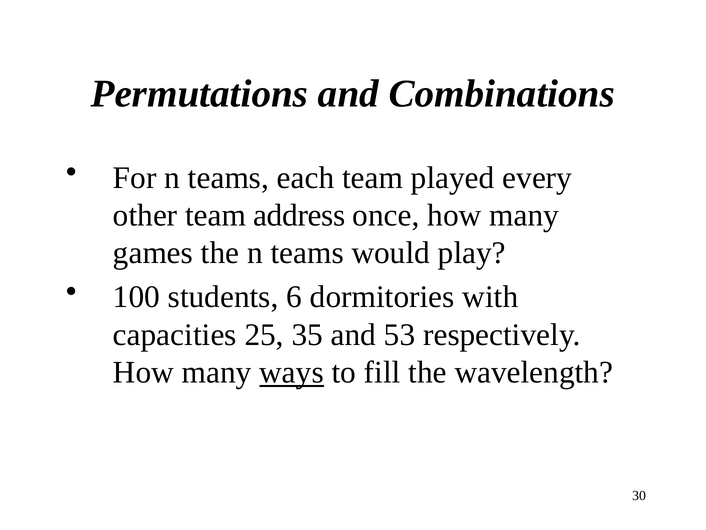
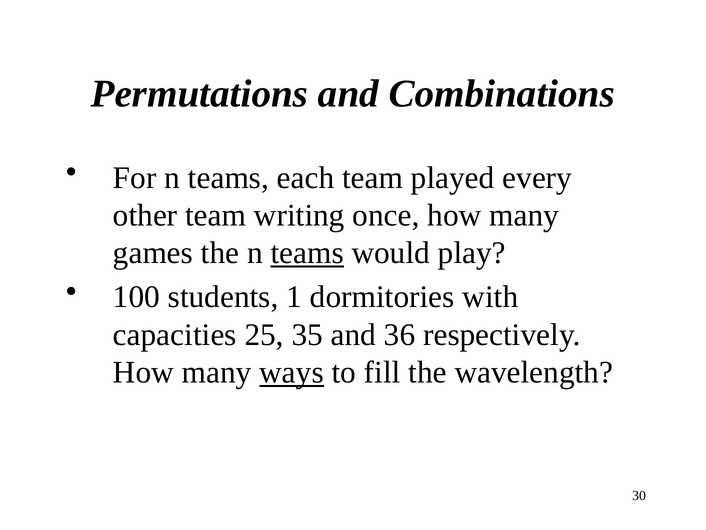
address: address -> writing (299, 215)
teams underline: none -> present (307, 253)
6: 6 -> 1 (294, 297)
53: 53 -> 36 (400, 334)
